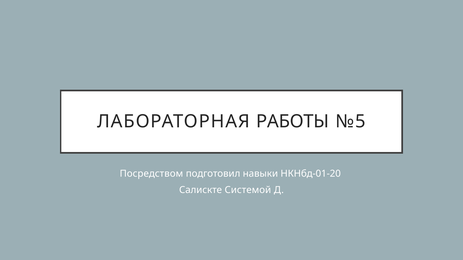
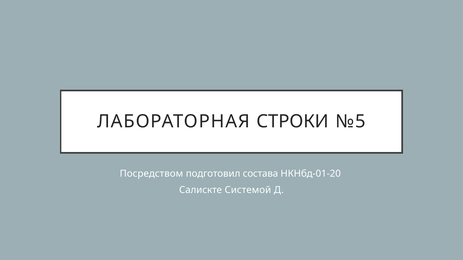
РАБОТЫ: РАБОТЫ -> СТРОКИ (293, 122)
навыки: навыки -> состава (260, 174)
